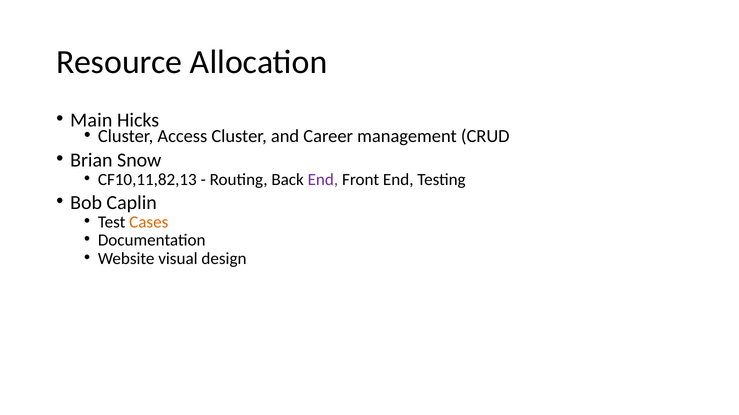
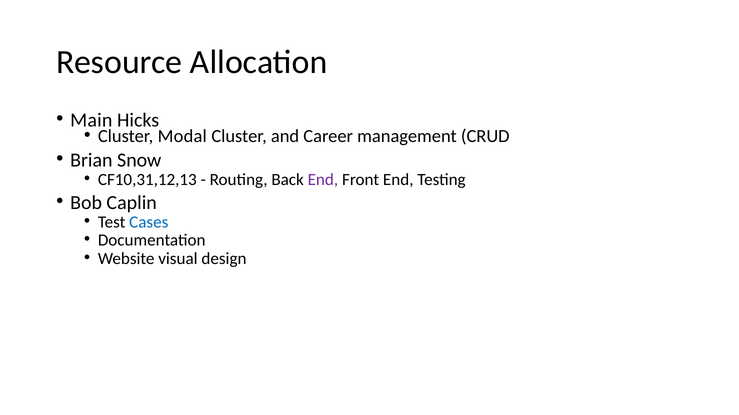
Access: Access -> Modal (182, 136)
CF10,11,82,13: CF10,11,82,13 -> CF10,31,12,13 (147, 180)
Cases colour: orange -> blue (149, 222)
